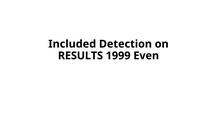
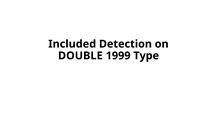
RESULTS: RESULTS -> DOUBLE (80, 56)
Even: Even -> Type (146, 56)
